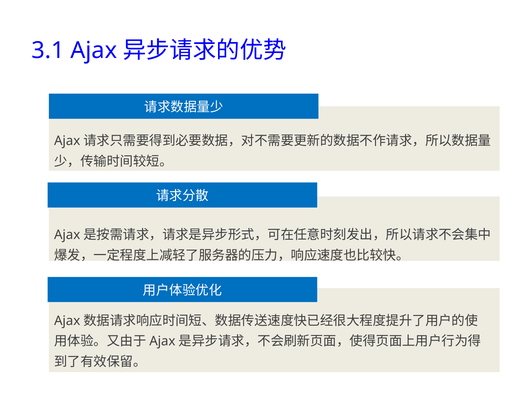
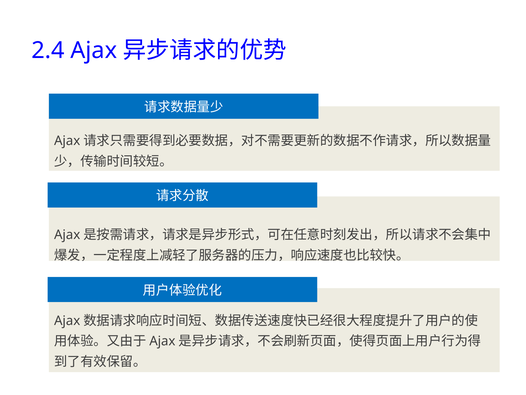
3.1: 3.1 -> 2.4 (48, 50)
